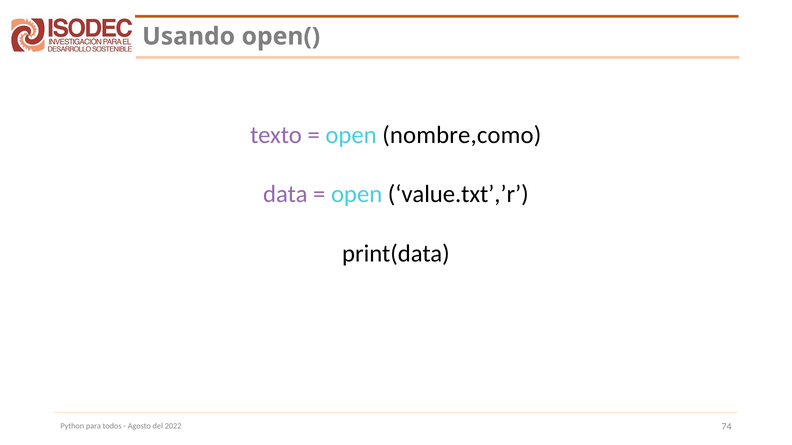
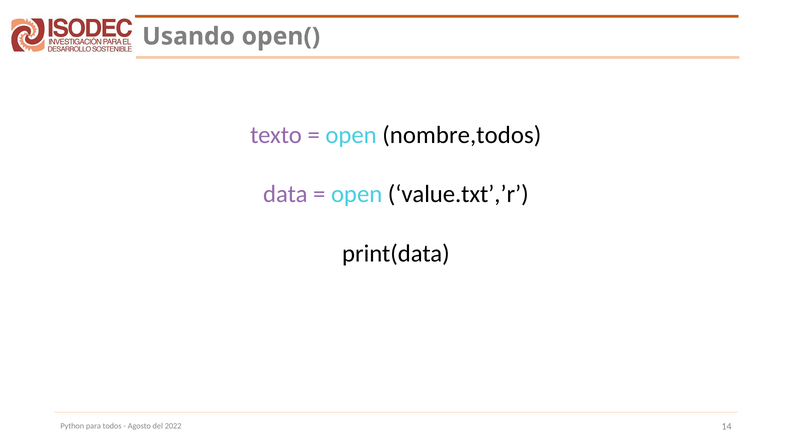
nombre,como: nombre,como -> nombre,todos (462, 135)
74: 74 -> 14 (727, 427)
